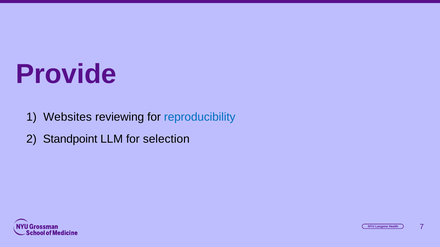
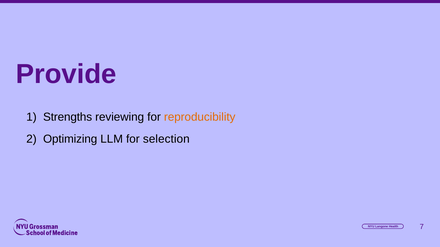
Websites: Websites -> Strengths (68, 117)
reproducibility colour: blue -> orange (200, 117)
Standpoint: Standpoint -> Optimizing (70, 139)
